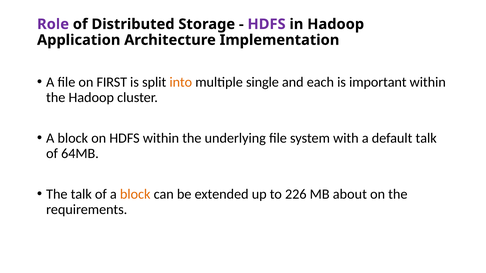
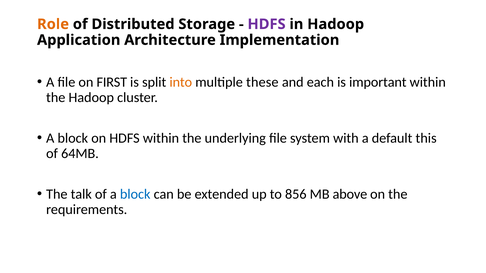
Role colour: purple -> orange (53, 24)
single: single -> these (262, 82)
default talk: talk -> this (426, 138)
block colour: orange -> blue (135, 194)
226: 226 -> 856 (296, 194)
about: about -> above (350, 194)
